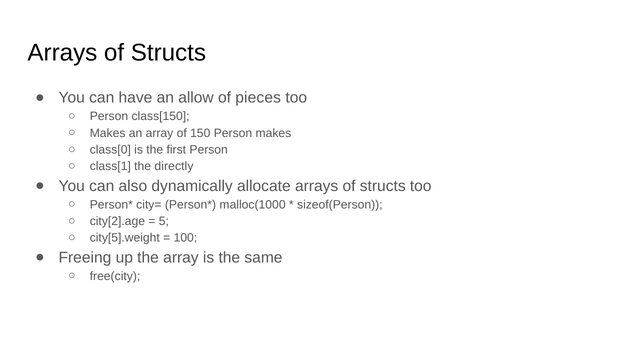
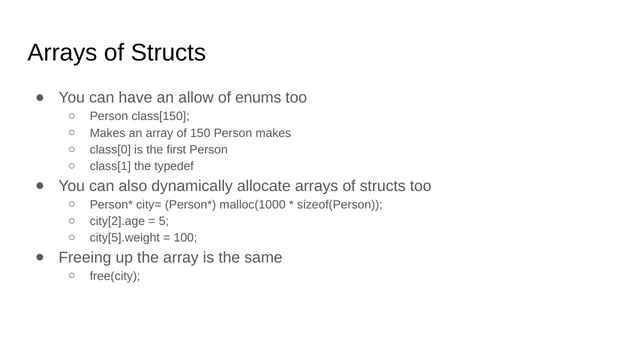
pieces: pieces -> enums (258, 98)
directly: directly -> typedef (174, 167)
